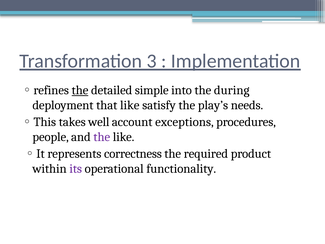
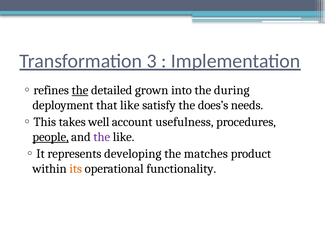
simple: simple -> grown (152, 90)
play’s: play’s -> does’s (213, 105)
exceptions: exceptions -> usefulness (184, 122)
people underline: none -> present (51, 137)
correctness: correctness -> developing (133, 153)
required: required -> matches (206, 153)
its colour: purple -> orange (76, 169)
